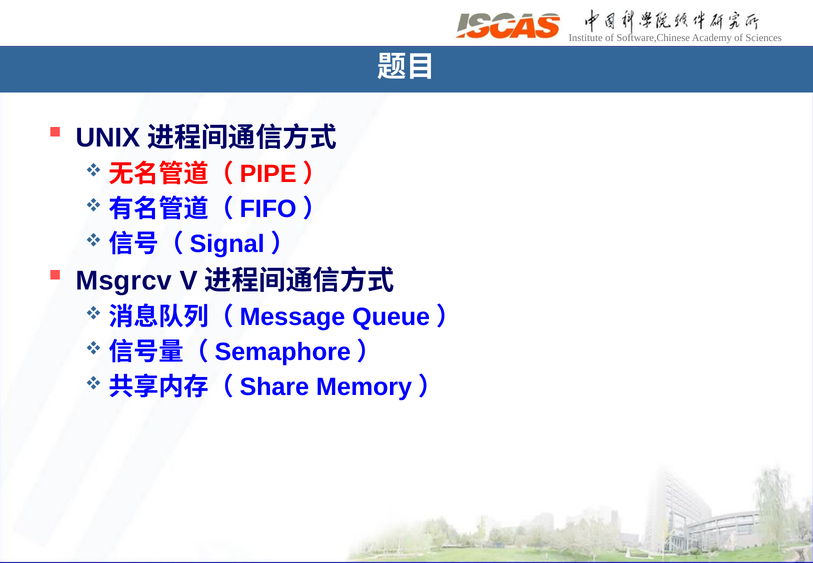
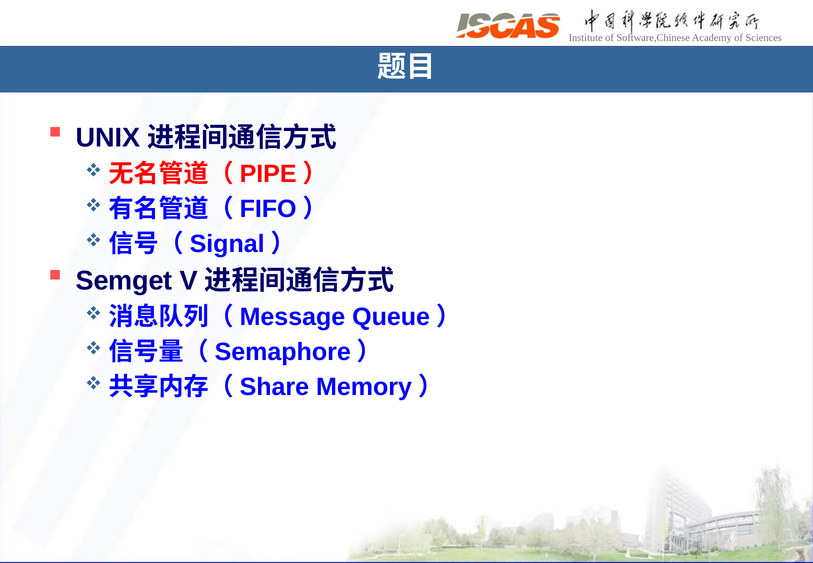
Msgrcv: Msgrcv -> Semget (124, 281)
